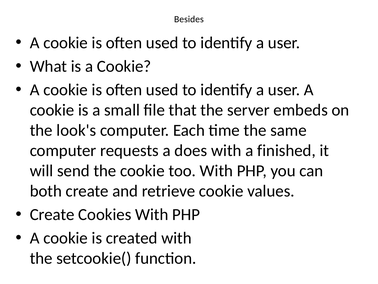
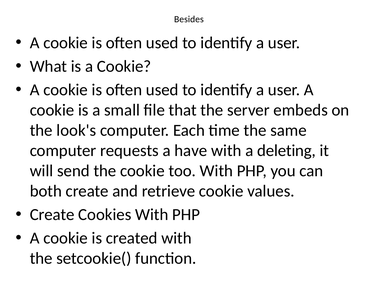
does: does -> have (191, 150)
finished: finished -> deleting (287, 150)
